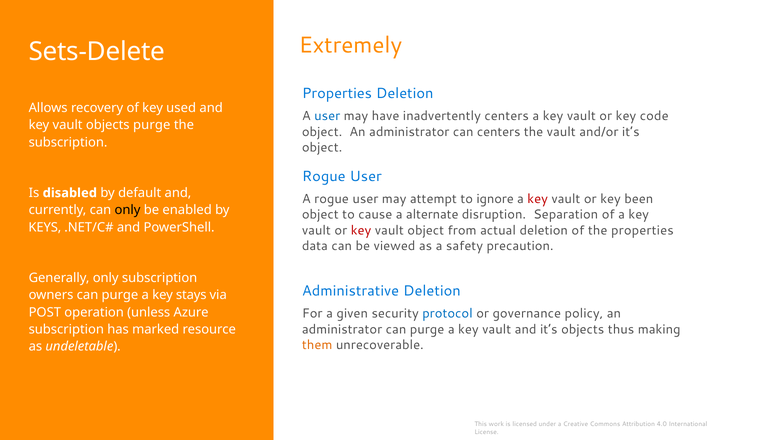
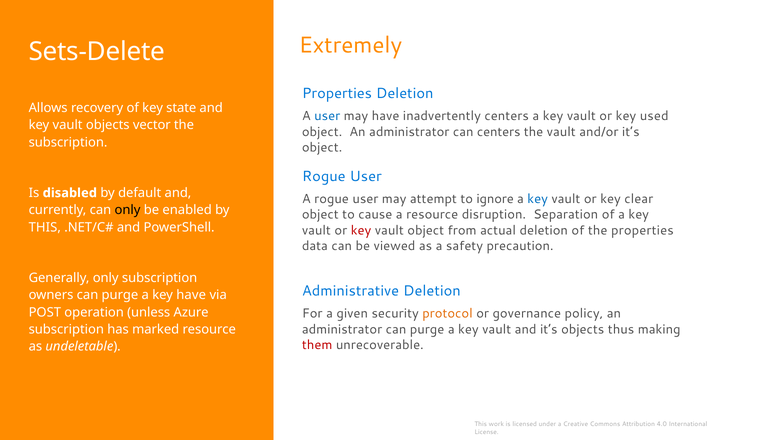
used: used -> state (181, 108)
code: code -> used (654, 116)
objects purge: purge -> vector (152, 125)
key colour: red -> blue (538, 199)
been: been -> clear (639, 199)
a alternate: alternate -> resource (432, 215)
KEYS: KEYS -> THIS (45, 227)
key stays: stays -> have (191, 295)
protocol colour: blue -> orange (448, 313)
them colour: orange -> red (317, 345)
